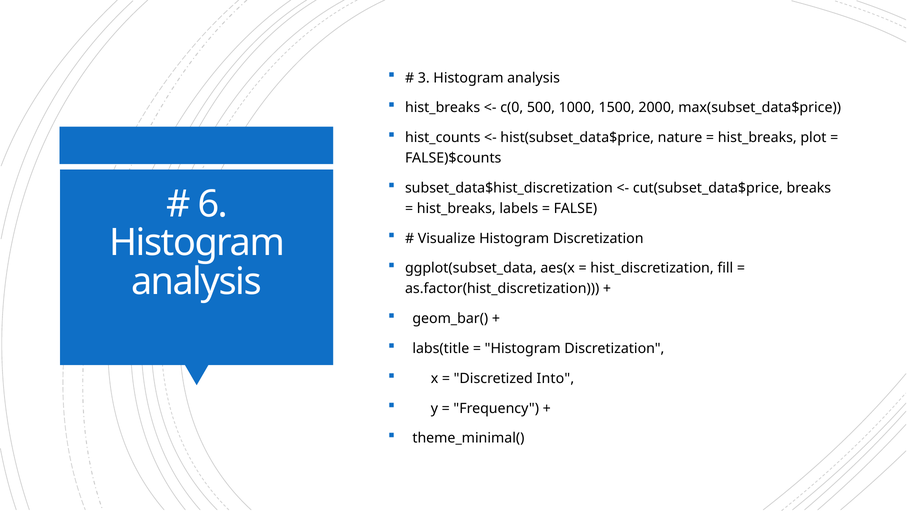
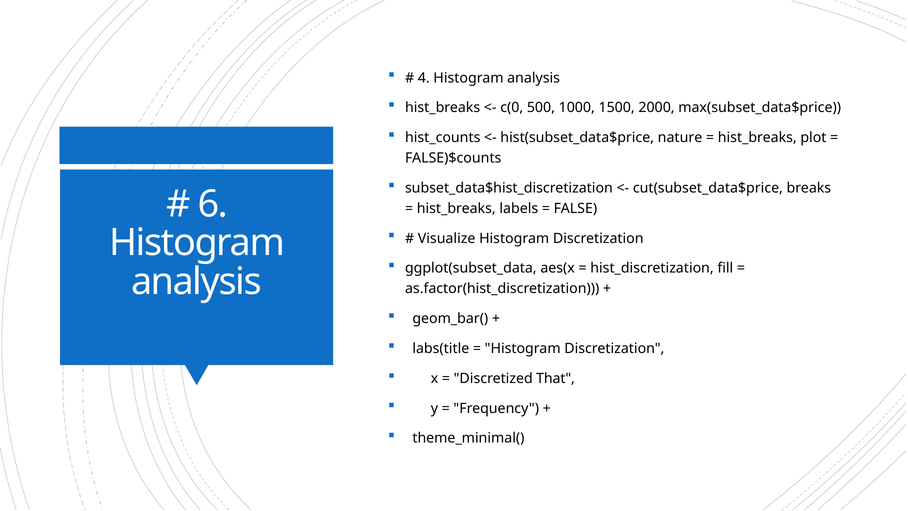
3: 3 -> 4 (424, 78)
Into: Into -> That (556, 378)
